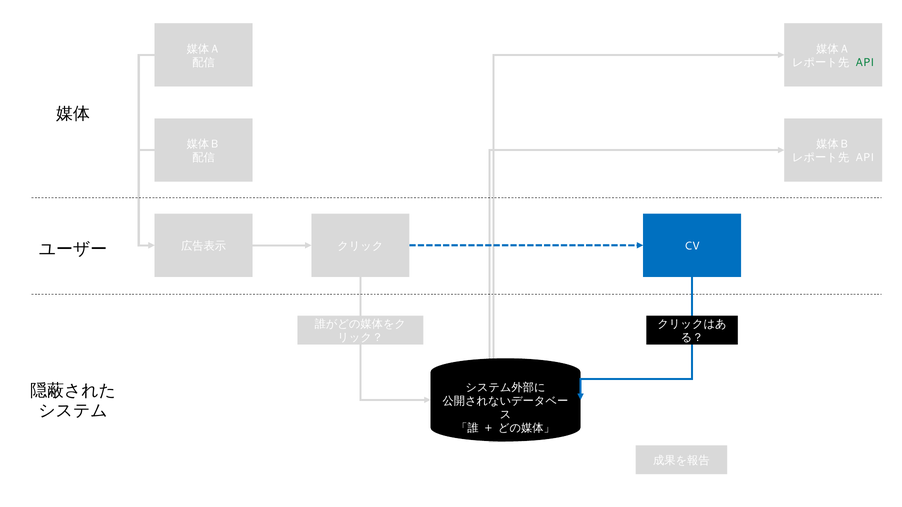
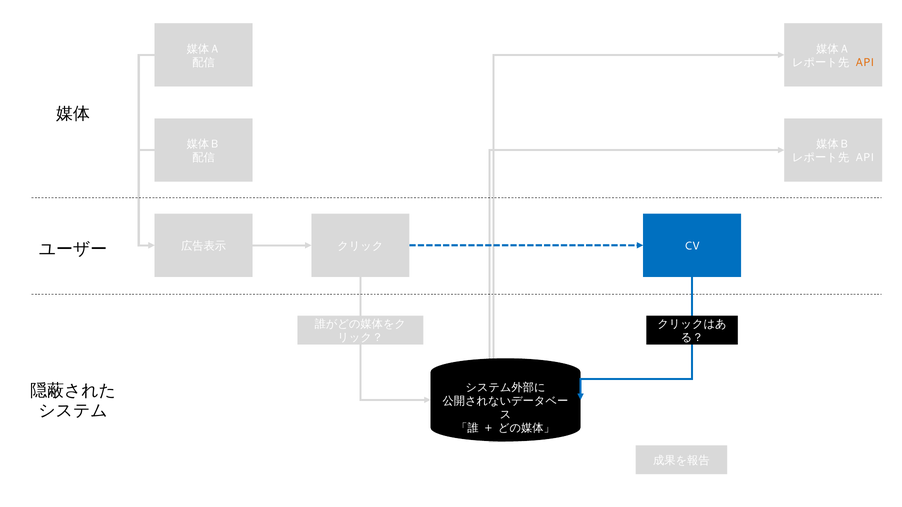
API colour: green -> orange (865, 62)
